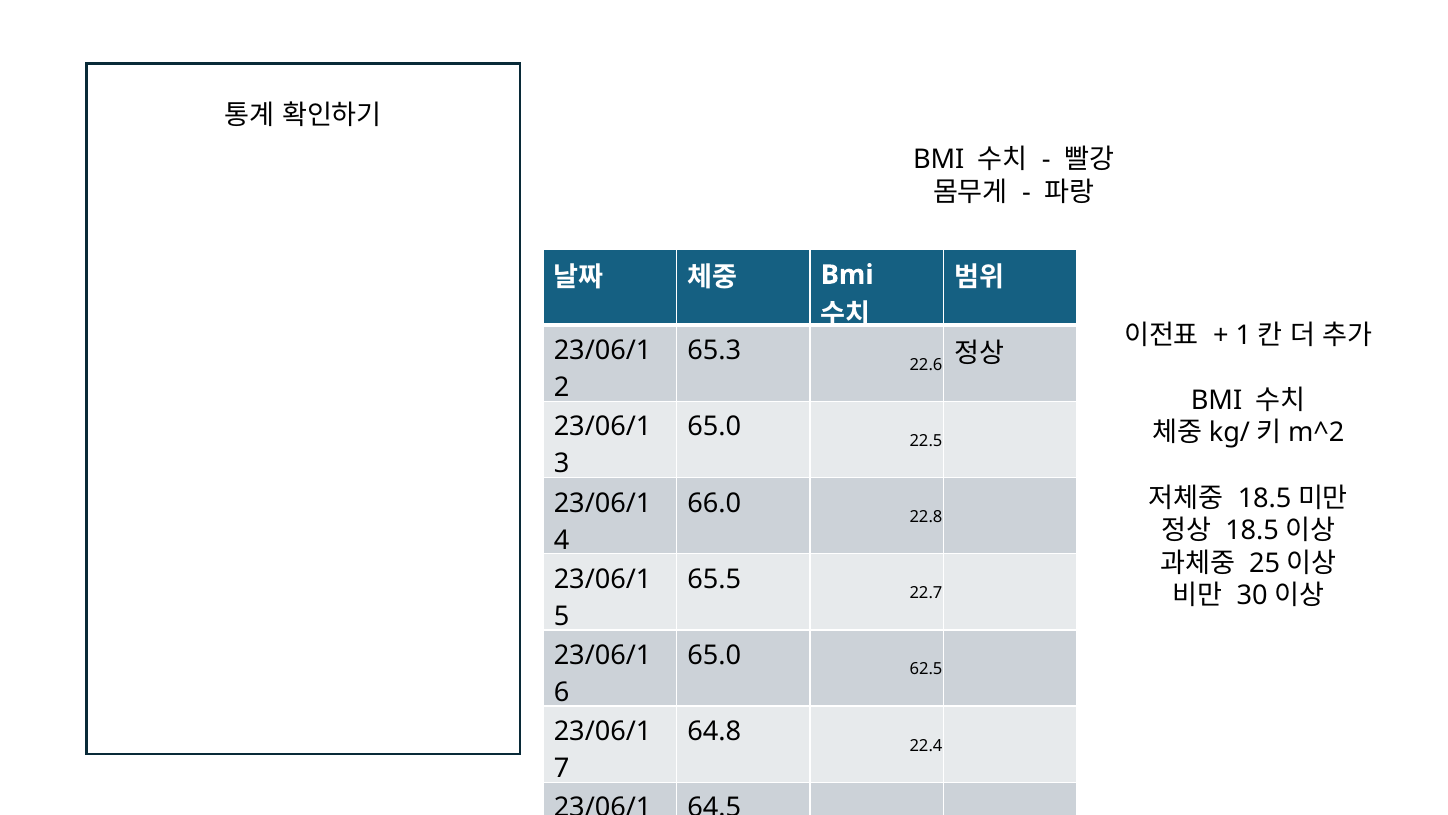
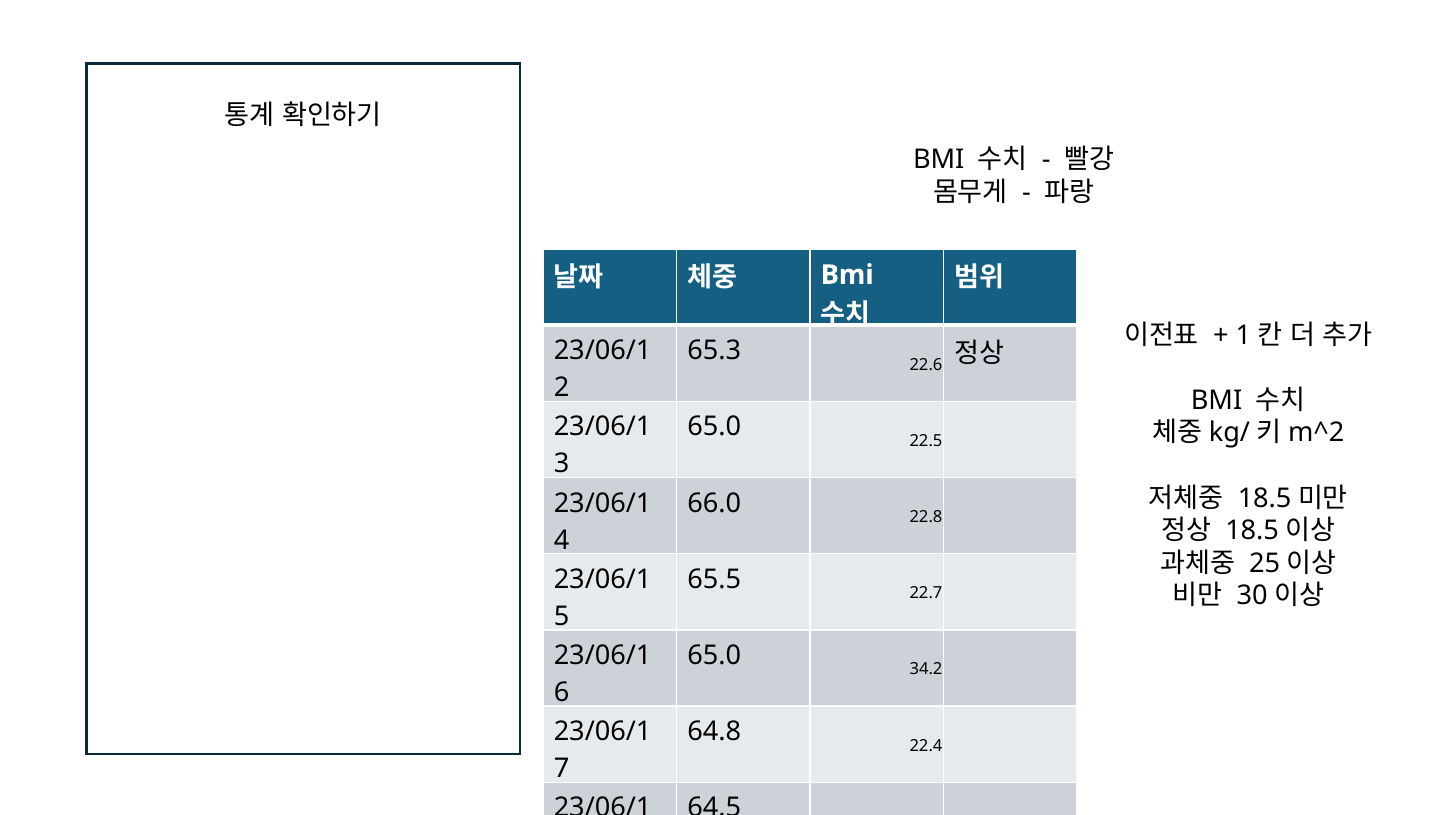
62.5: 62.5 -> 34.2 (926, 669)
